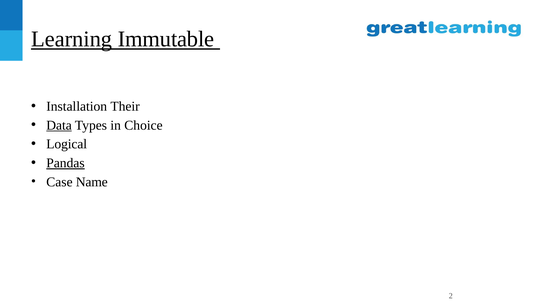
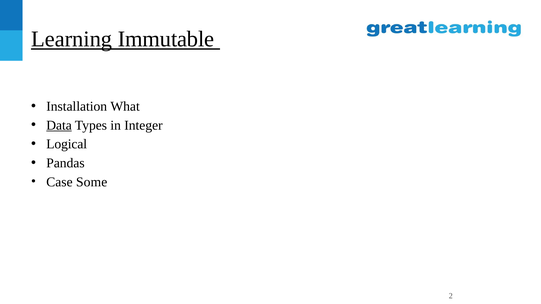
Their: Their -> What (125, 106)
Choice: Choice -> Integer (143, 125)
Pandas underline: present -> none (65, 163)
Name: Name -> Some (92, 182)
